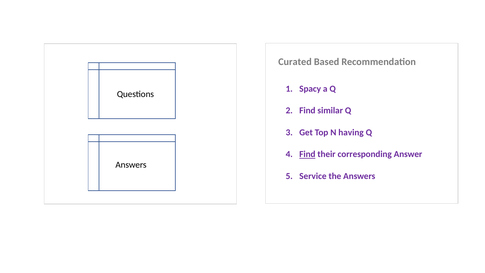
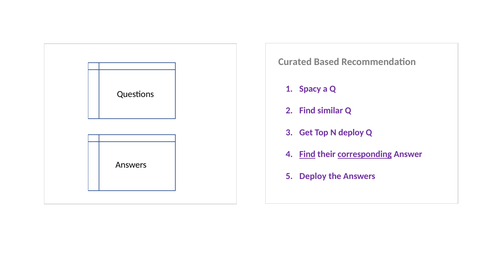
N having: having -> deploy (351, 132)
corresponding underline: none -> present (365, 154)
Service: Service -> Deploy (313, 176)
